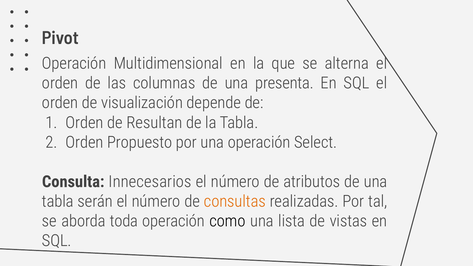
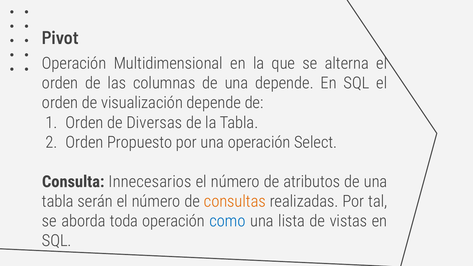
una presenta: presenta -> depende (284, 83)
Resultan: Resultan -> Diversas (154, 123)
como colour: black -> blue (228, 221)
